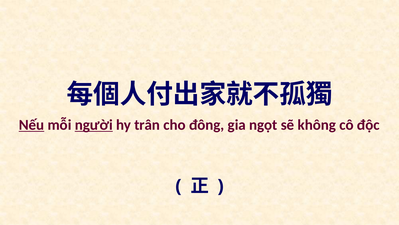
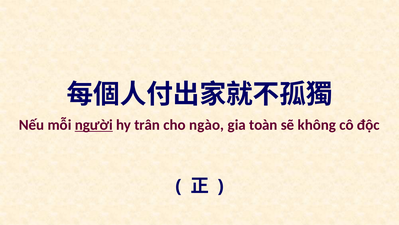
Nếu underline: present -> none (32, 125)
đông: đông -> ngào (207, 125)
ngọt: ngọt -> toàn (263, 125)
